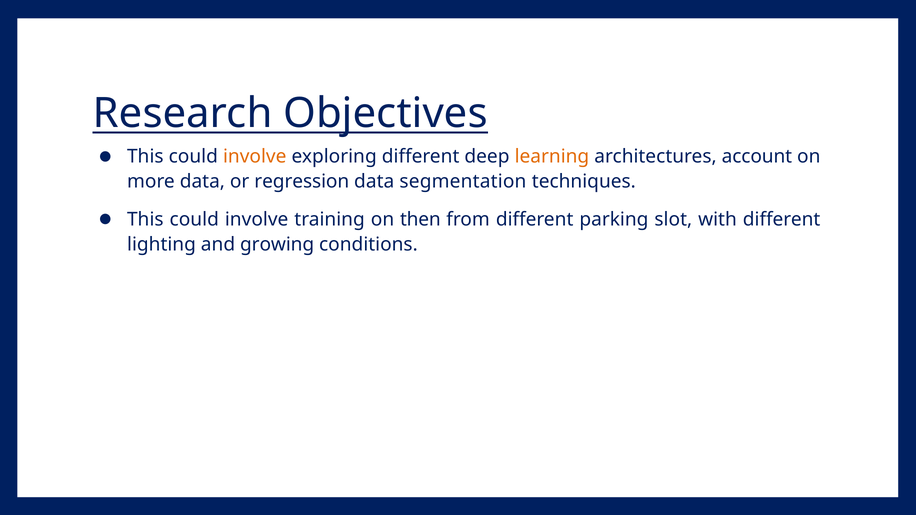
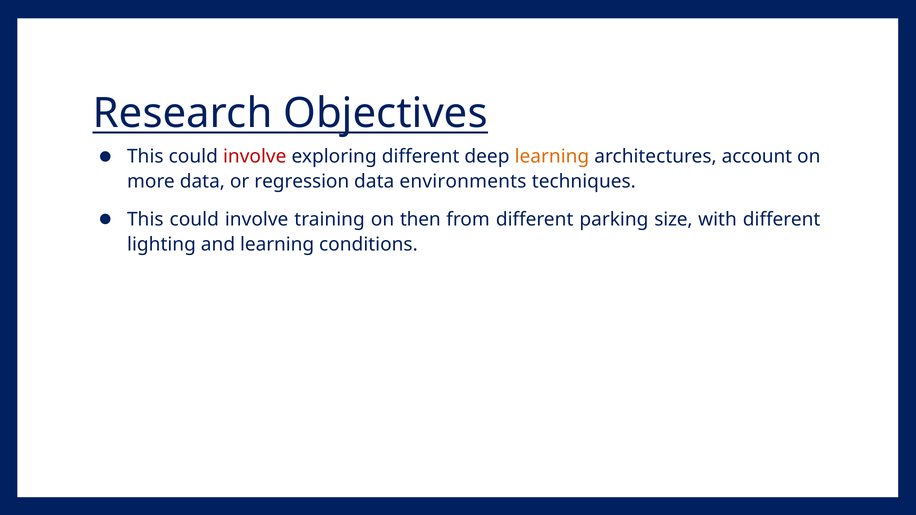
involve colour: orange -> red (255, 157)
segmentation: segmentation -> environments (463, 181)
slot: slot -> size (673, 220)
and growing: growing -> learning (277, 244)
